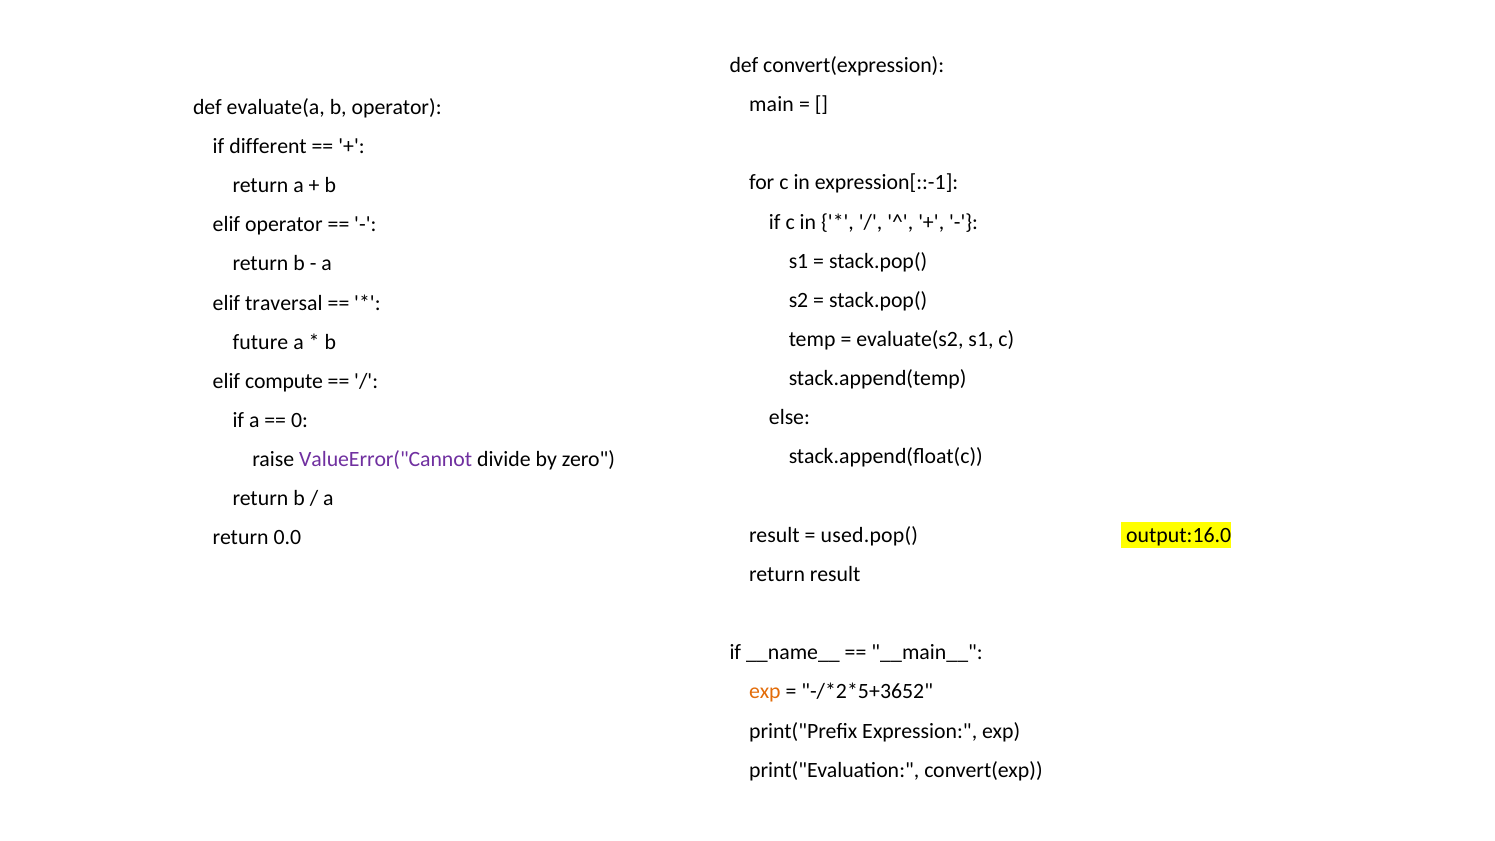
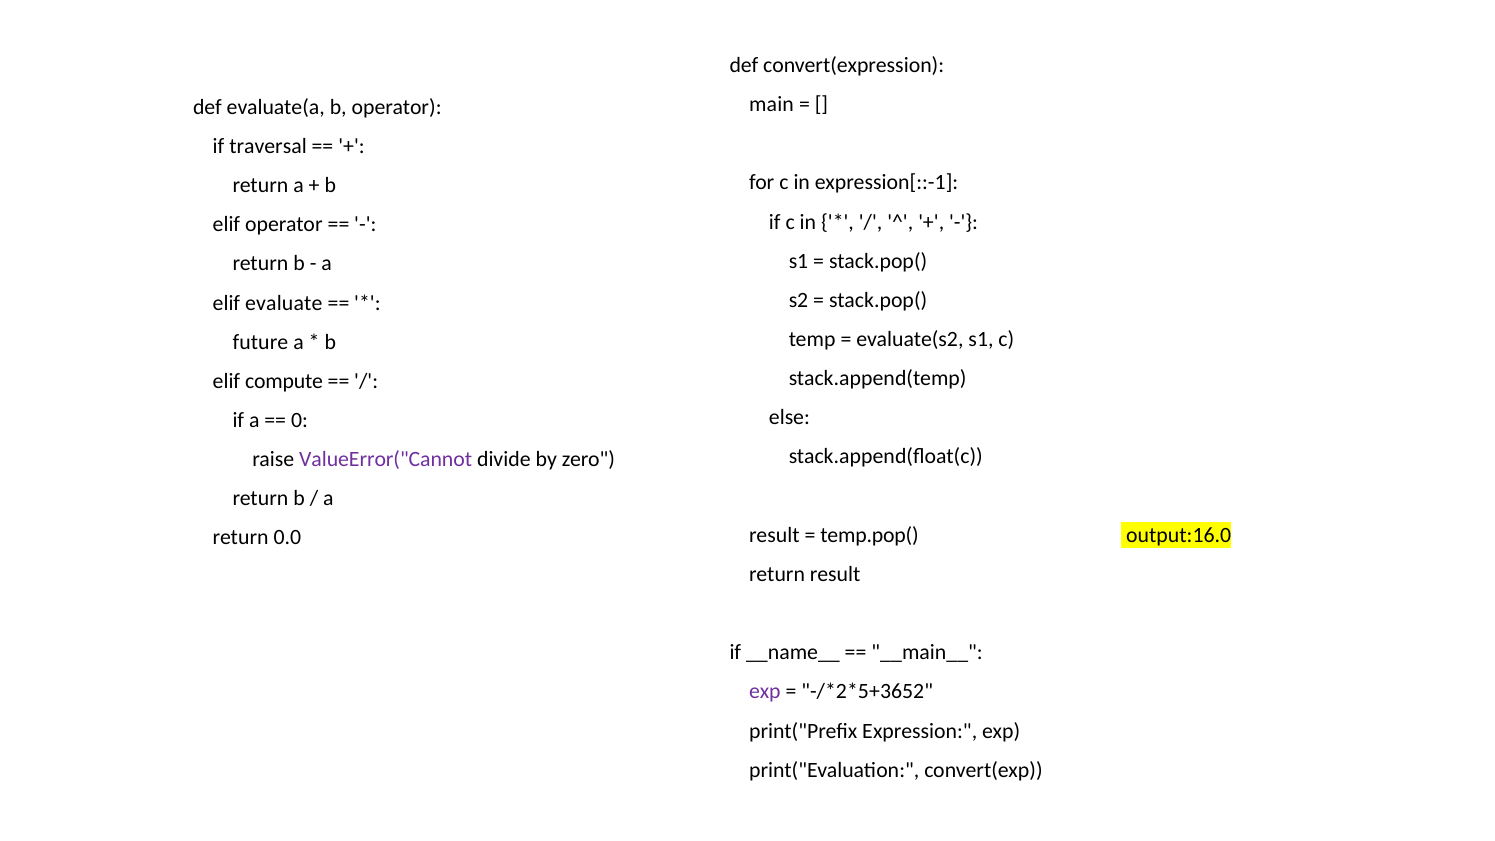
different: different -> traversal (268, 146)
traversal: traversal -> evaluate (284, 303)
used.pop(: used.pop( -> temp.pop( (870, 535)
exp colour: orange -> purple (765, 692)
